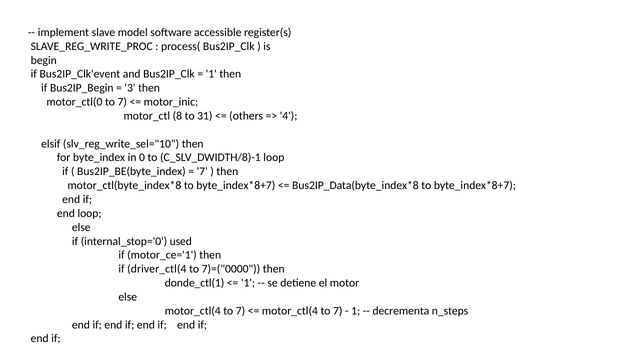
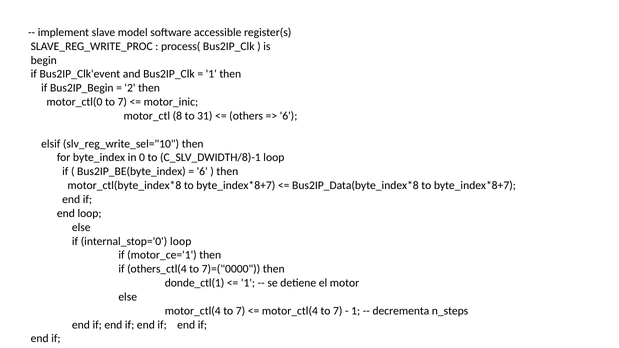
3: 3 -> 2 (130, 88)
4: 4 -> 6 (289, 116)
7: 7 -> 6 (202, 172)
internal_stop='0 used: used -> loop (181, 241)
driver_ctl(4: driver_ctl(4 -> others_ctl(4 (157, 269)
